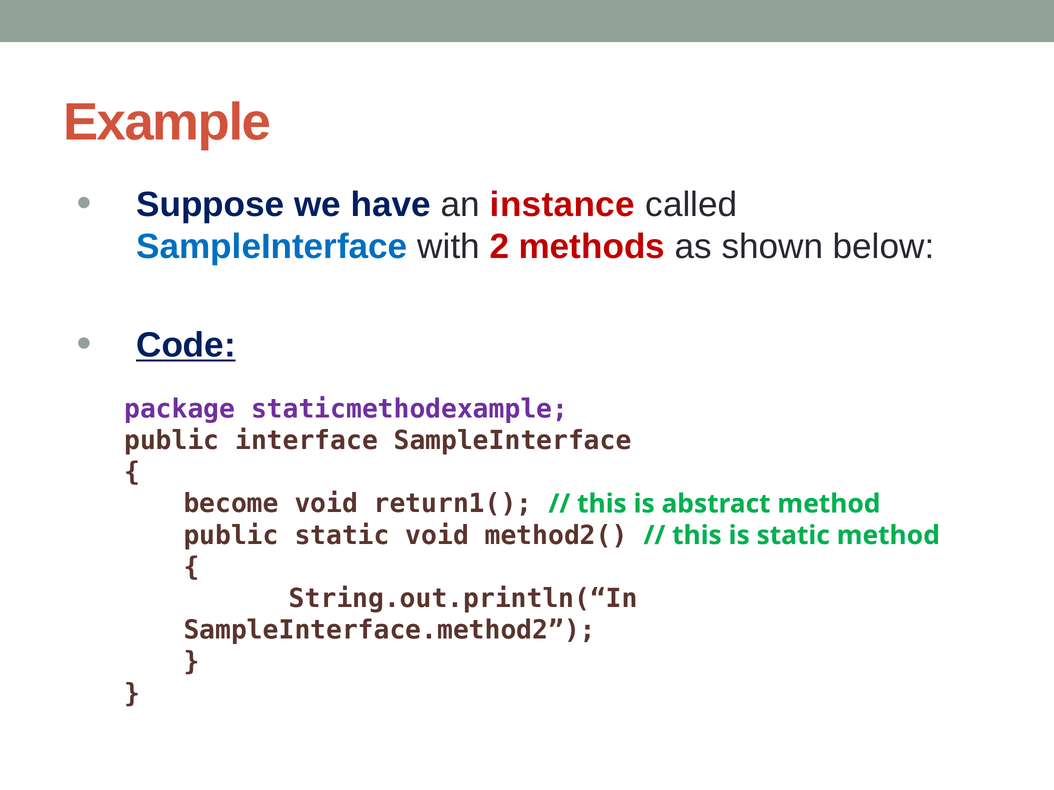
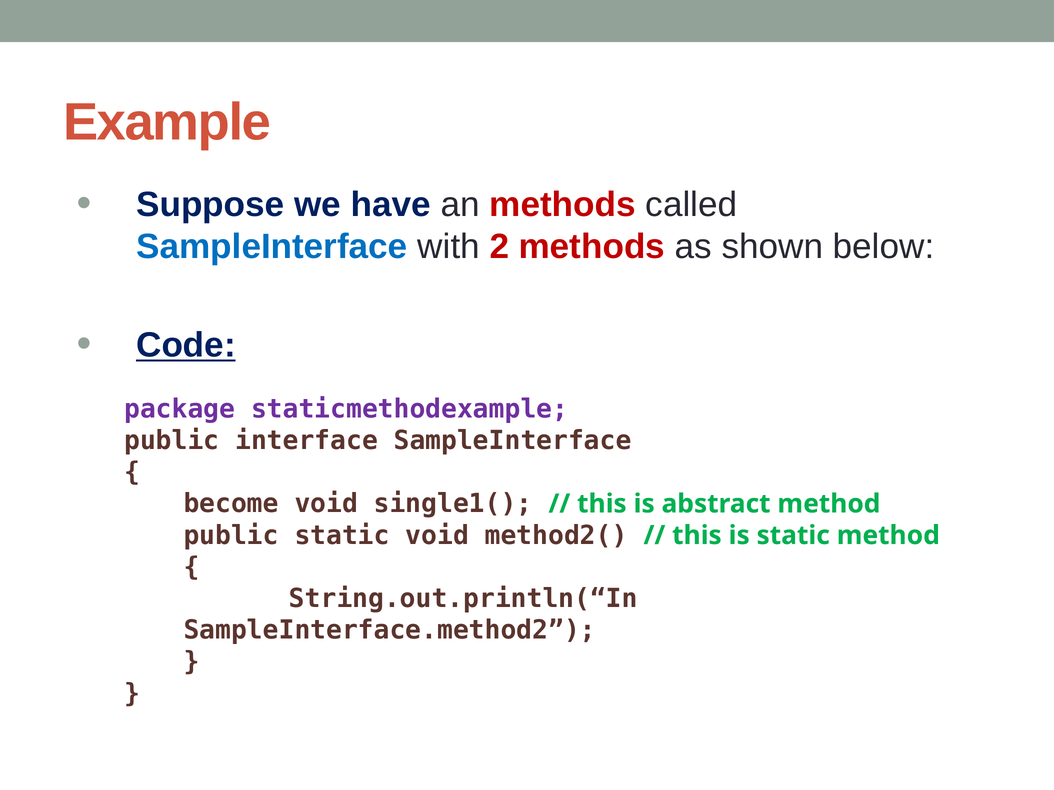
an instance: instance -> methods (563, 205)
return1(: return1( -> single1( (453, 504)
